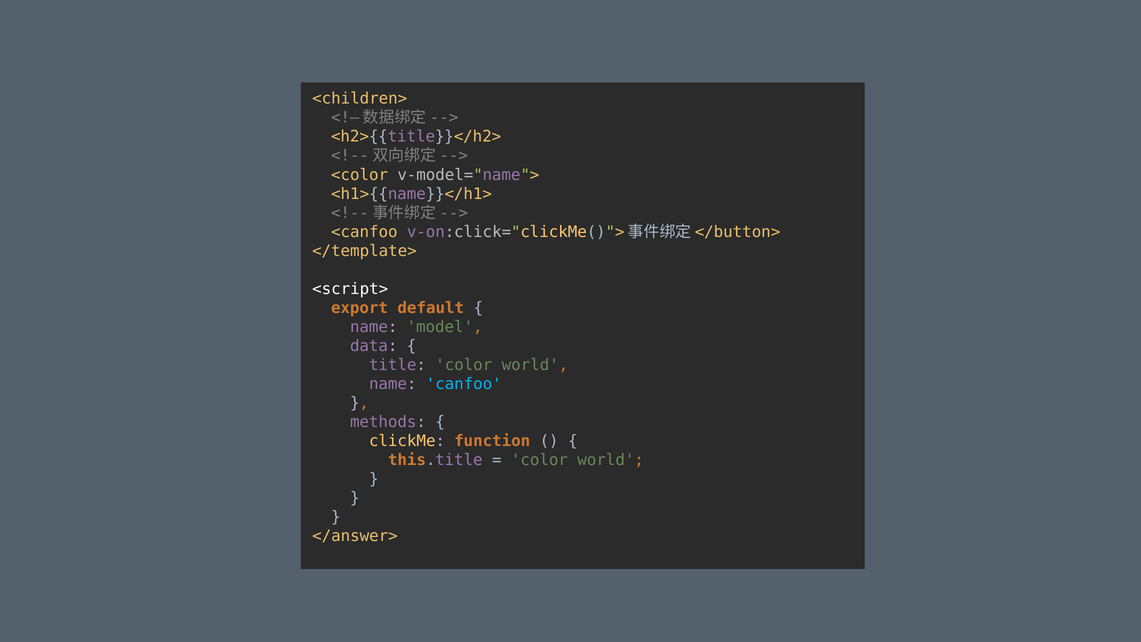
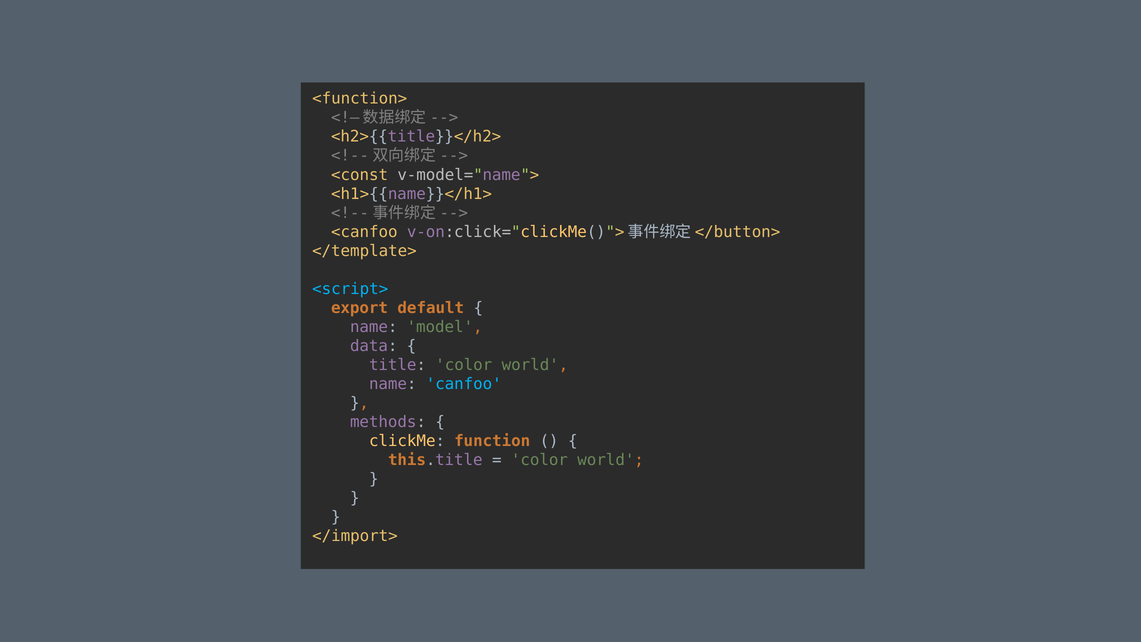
<children>: <children> -> <function> (360, 99)
<color: <color -> <const (360, 175)
<script> colour: white -> light blue (350, 289)
</answer>: </answer> -> </import> (355, 536)
